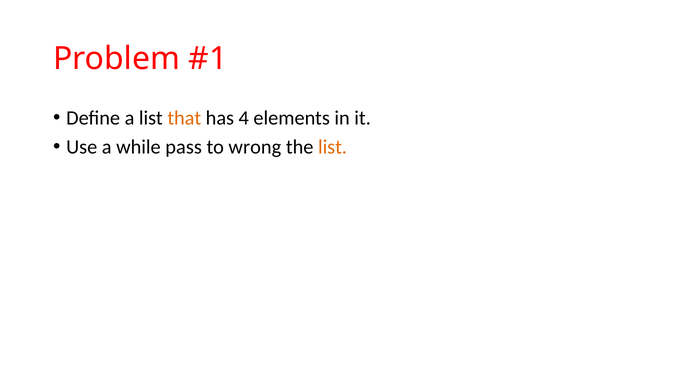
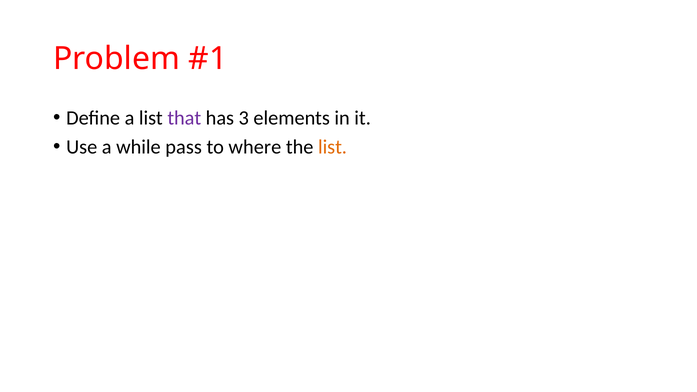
that colour: orange -> purple (184, 118)
4: 4 -> 3 (244, 118)
wrong: wrong -> where (255, 147)
